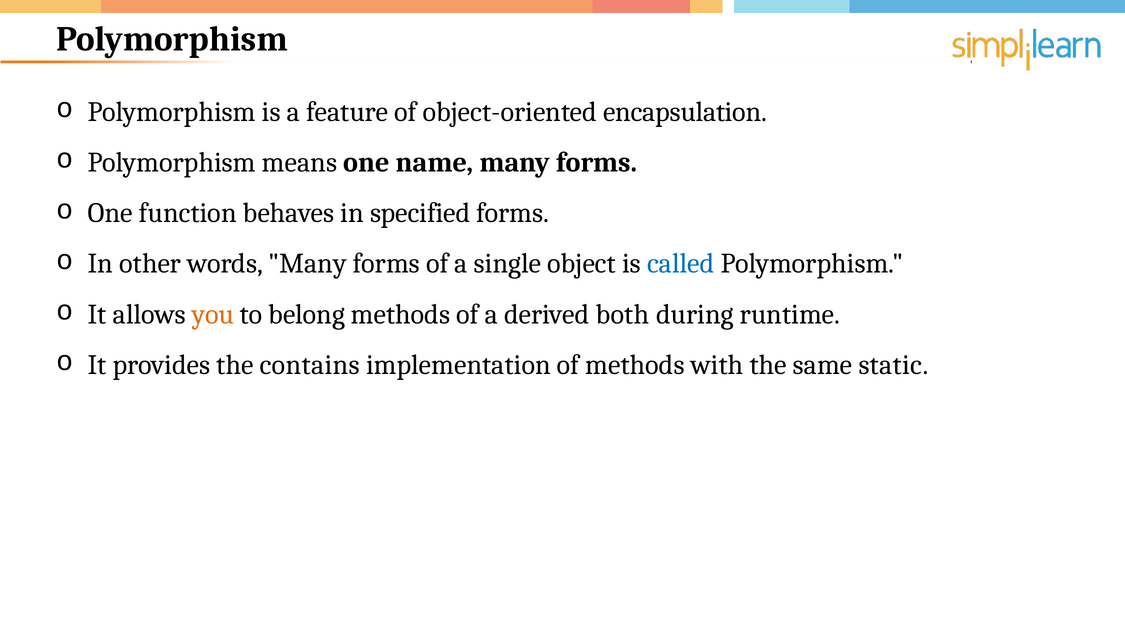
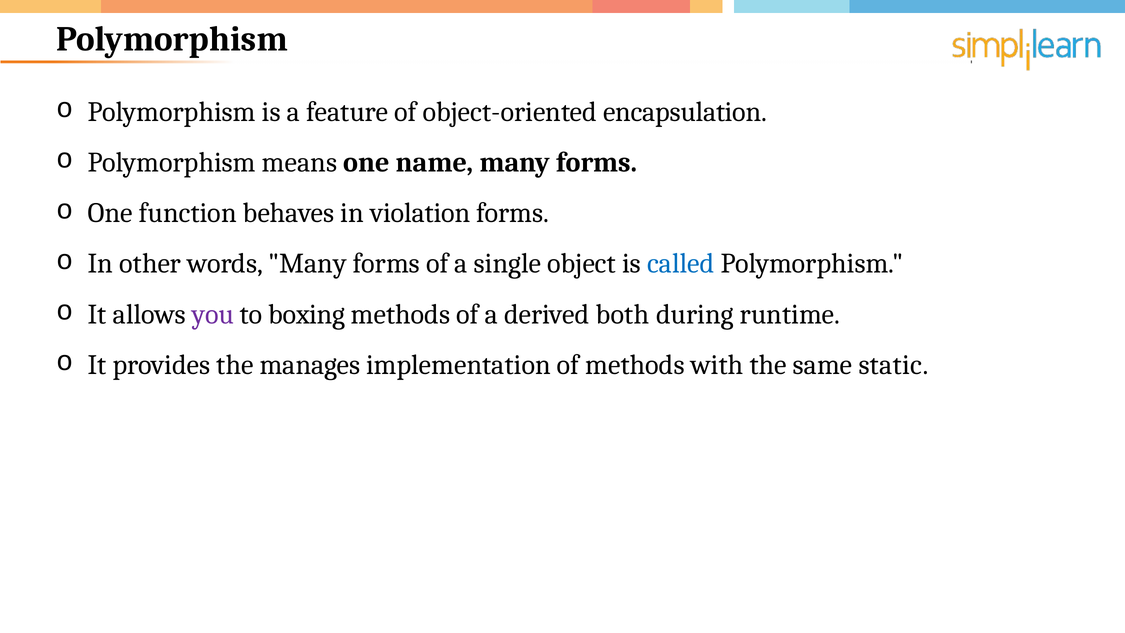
specified: specified -> violation (420, 213)
you colour: orange -> purple (213, 314)
belong: belong -> boxing (307, 314)
contains: contains -> manages (310, 365)
